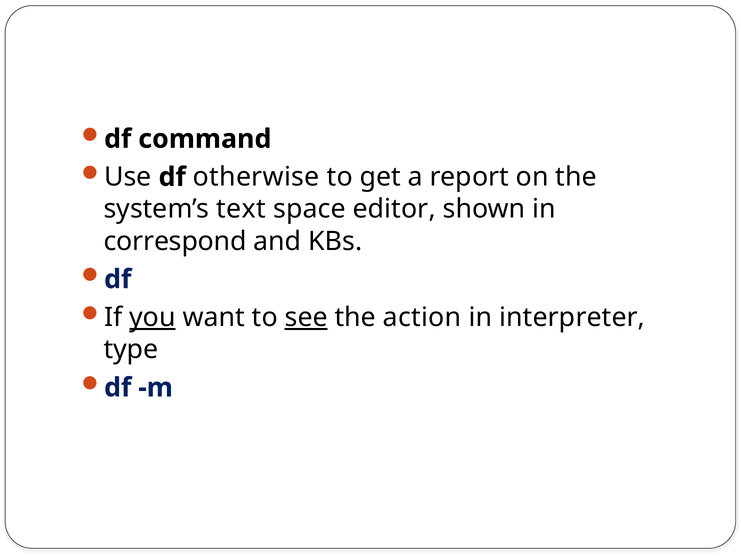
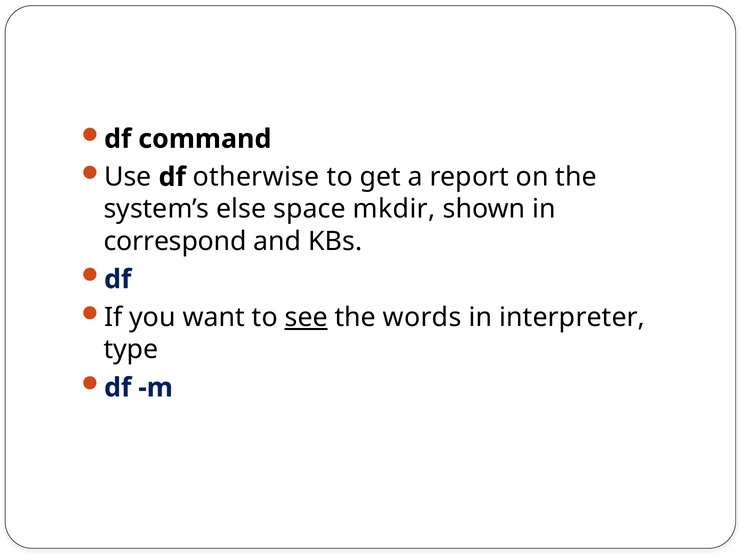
text: text -> else (241, 209)
editor: editor -> mkdir (394, 209)
you underline: present -> none (152, 317)
action: action -> words (422, 317)
